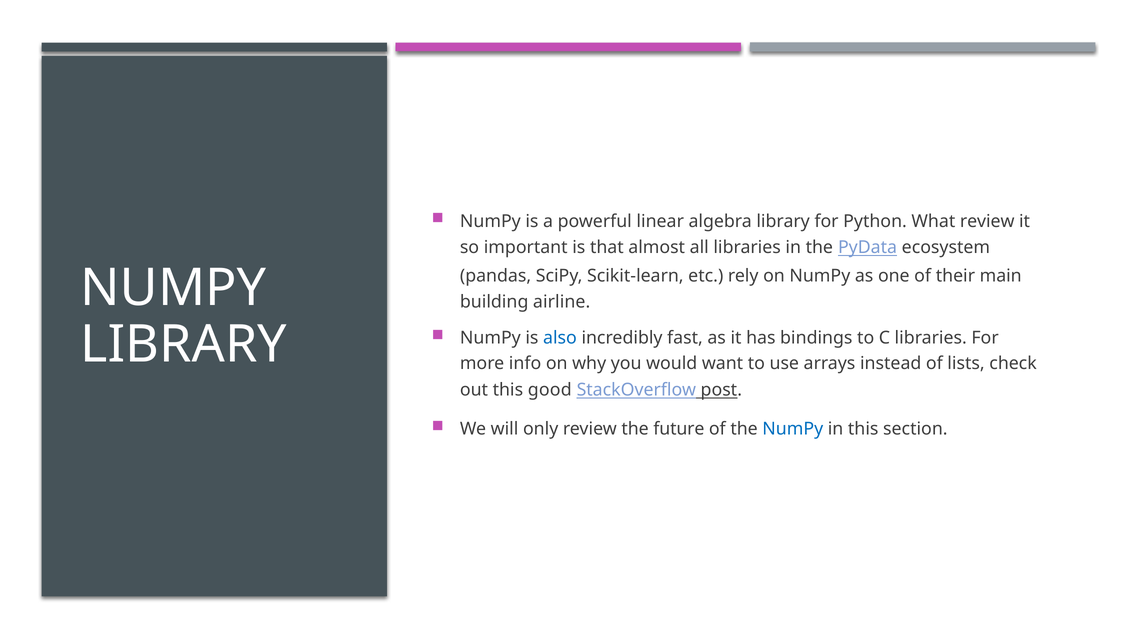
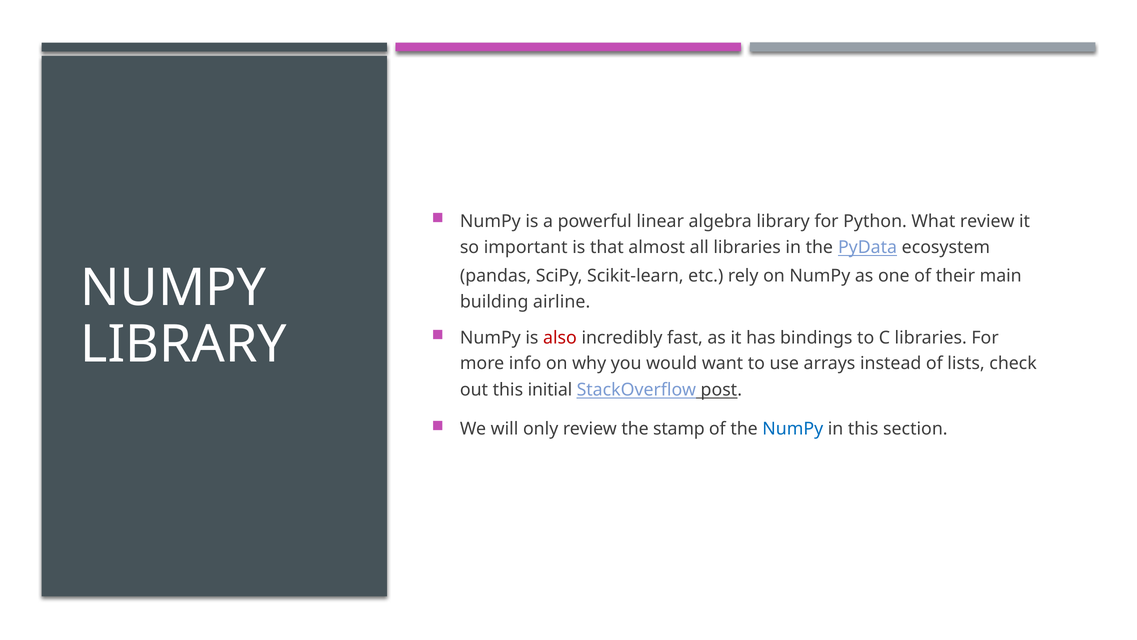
also colour: blue -> red (560, 338)
good: good -> initial (550, 389)
future: future -> stamp (679, 429)
